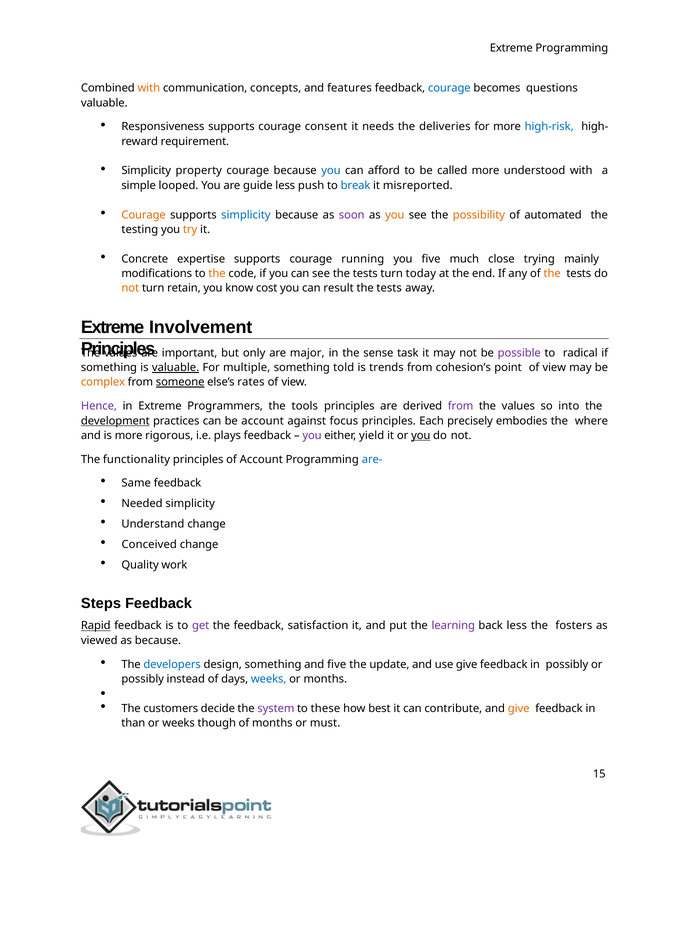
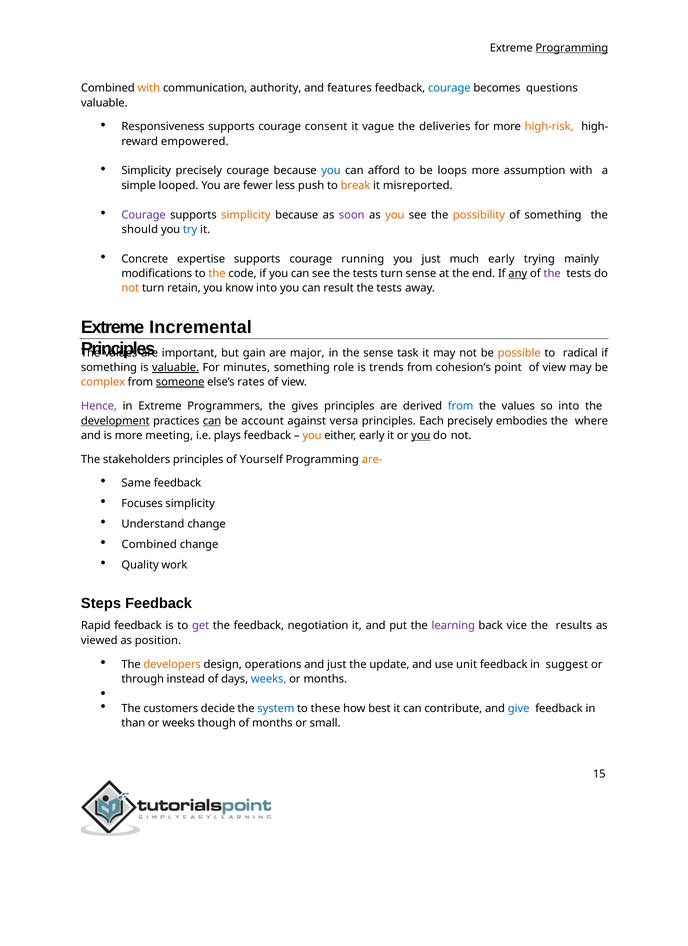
Programming underline: none -> present (572, 48)
concepts: concepts -> authority (276, 88)
needs: needs -> vague (378, 127)
high-risk colour: blue -> orange (549, 127)
requirement: requirement -> empowered (195, 142)
Simplicity property: property -> precisely (199, 171)
called: called -> loops (452, 171)
understood: understood -> assumption (535, 171)
guide: guide -> fewer (258, 186)
break colour: blue -> orange (356, 186)
Courage colour: orange -> purple (144, 215)
simplicity colour: blue -> orange (246, 215)
of automated: automated -> something (553, 215)
testing: testing -> should (140, 230)
try colour: orange -> blue (190, 230)
you five: five -> just (431, 259)
much close: close -> early (501, 259)
turn today: today -> sense (421, 274)
any underline: none -> present (518, 274)
the colour: orange -> purple (552, 274)
know cost: cost -> into (267, 288)
Involvement: Involvement -> Incremental (201, 327)
only: only -> gain (254, 353)
possible colour: purple -> orange (519, 353)
multiple: multiple -> minutes (247, 368)
told: told -> role (344, 368)
tools: tools -> gives (305, 406)
from colour: purple -> blue (461, 406)
can underline: none -> present (212, 421)
focus: focus -> versa (344, 421)
rigorous: rigorous -> meeting (169, 436)
you colour: purple -> orange (312, 436)
either yield: yield -> early (372, 436)
functionality: functionality -> stakeholders (137, 460)
of Account: Account -> Yourself (261, 460)
are- colour: blue -> orange (372, 460)
Needed: Needed -> Focuses (142, 504)
Conceived: Conceived -> Combined (149, 545)
Rapid underline: present -> none (96, 626)
satisfaction: satisfaction -> negotiation (318, 626)
back less: less -> vice (517, 626)
fosters: fosters -> results (574, 626)
as because: because -> position (158, 641)
developers colour: blue -> orange (172, 665)
design something: something -> operations (273, 665)
and five: five -> just (337, 665)
use give: give -> unit (467, 665)
in possibly: possibly -> suggest (567, 665)
possibly: possibly -> through (143, 680)
system colour: purple -> blue (276, 709)
give colour: orange -> blue (519, 709)
must: must -> small (325, 724)
